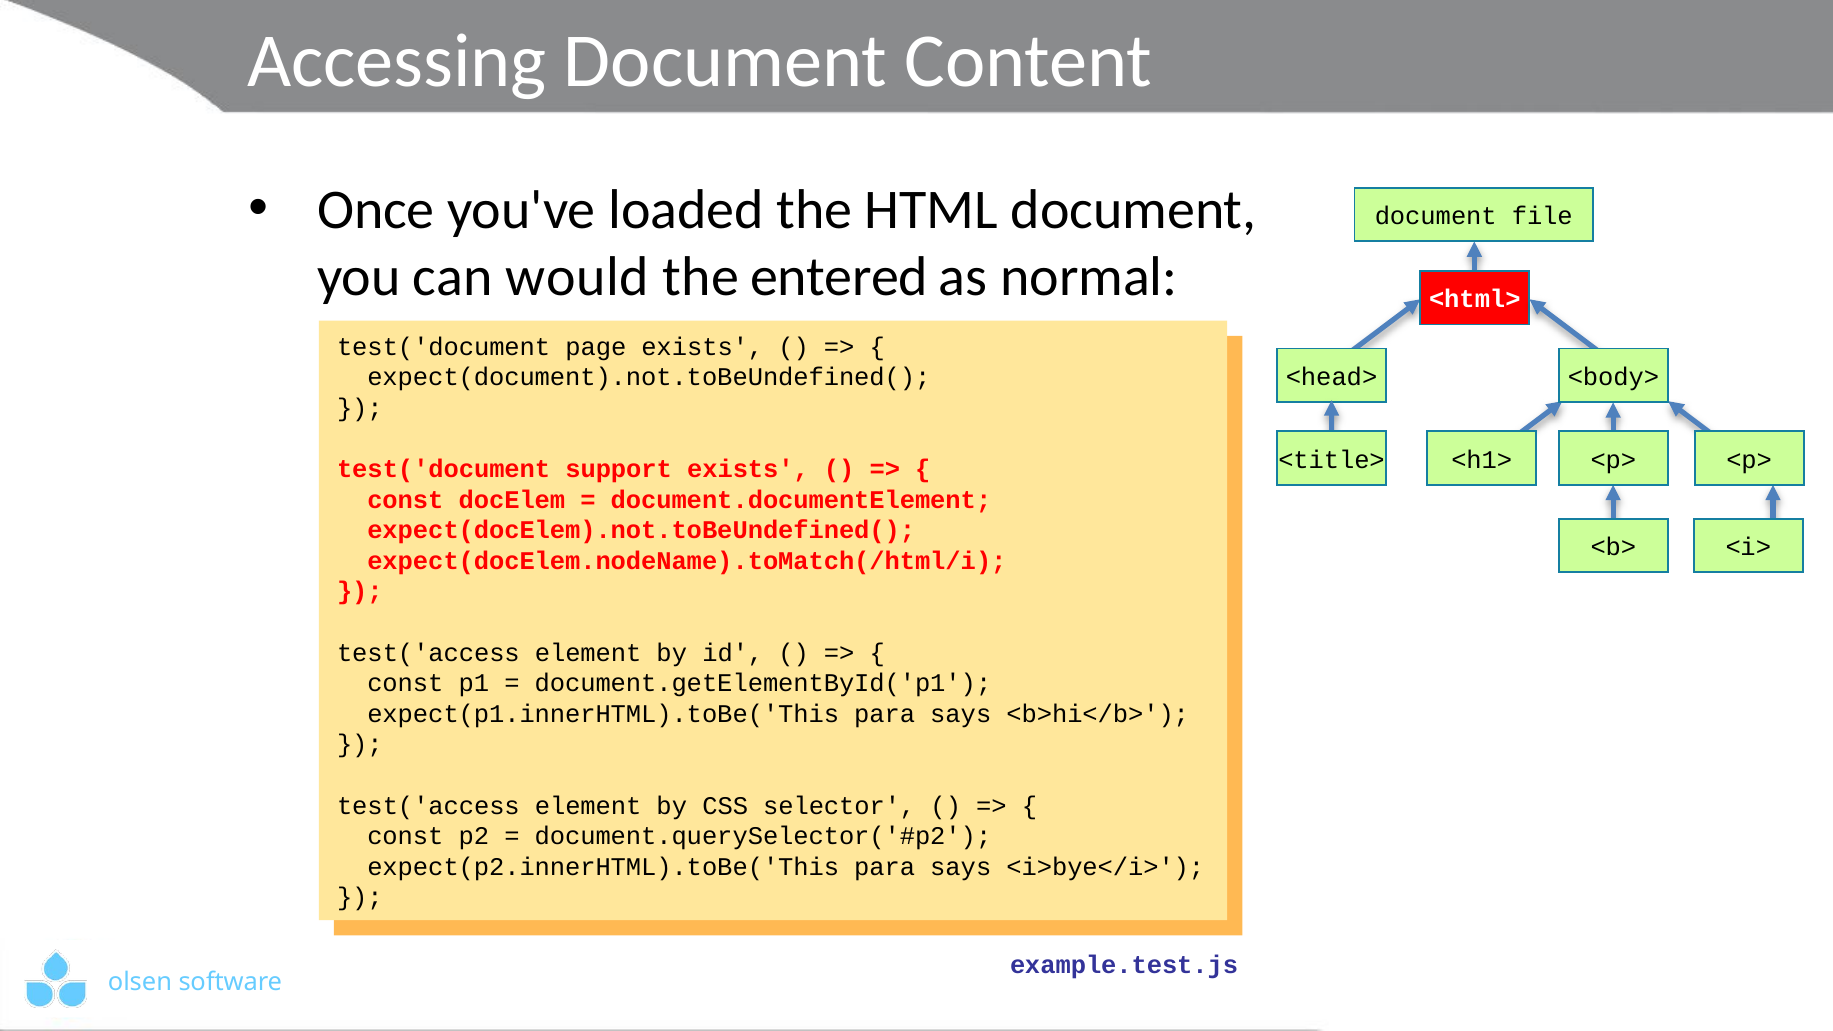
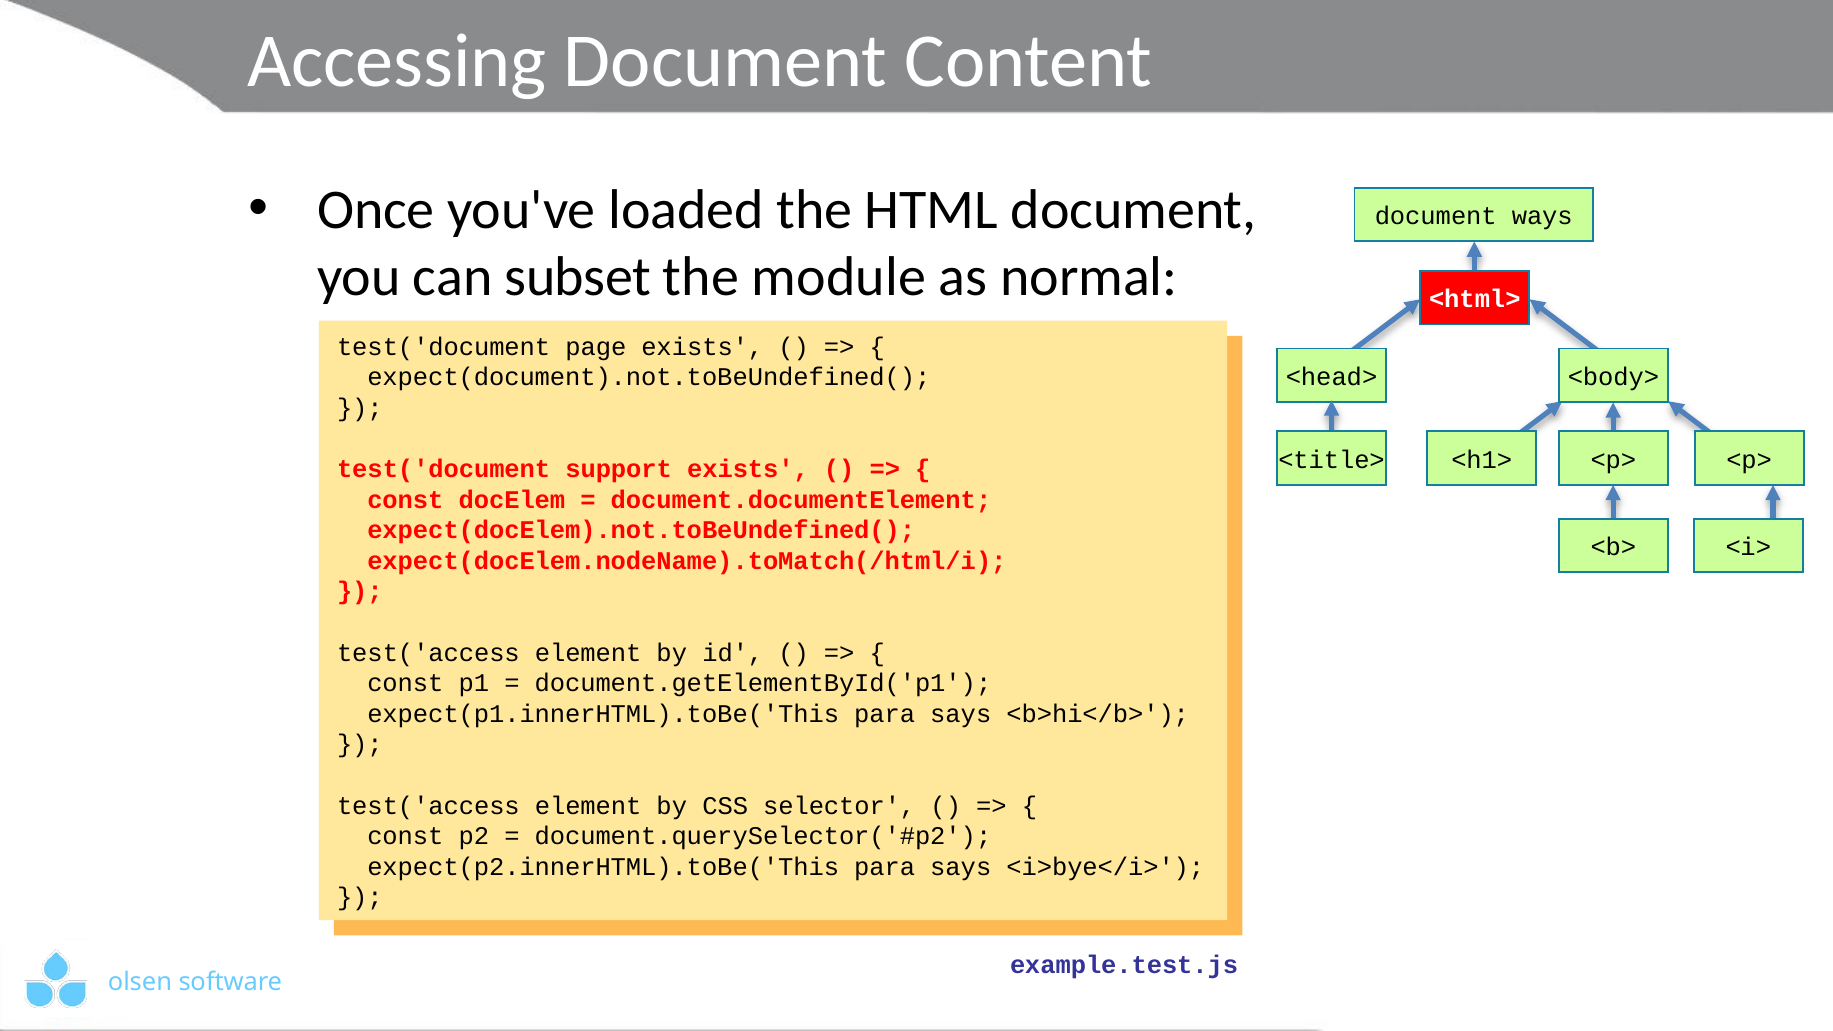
file: file -> ways (1542, 216)
would: would -> subset (578, 277)
entered: entered -> module (839, 277)
